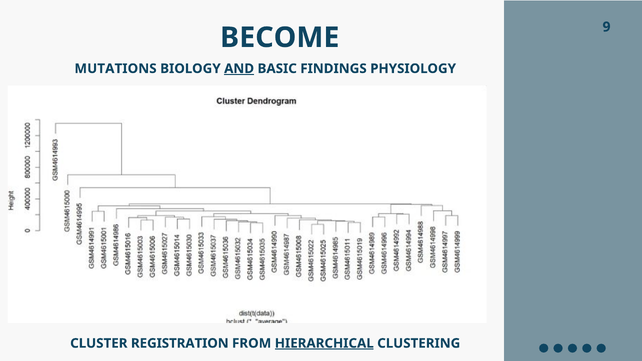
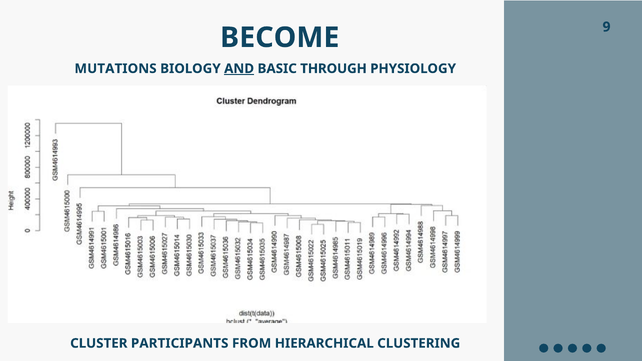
FINDINGS: FINDINGS -> THROUGH (334, 69)
REGISTRATION: REGISTRATION -> PARTICIPANTS (180, 343)
HIERARCHICAL underline: present -> none (324, 343)
